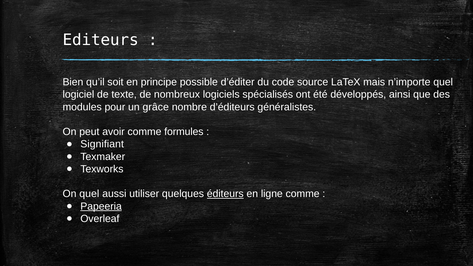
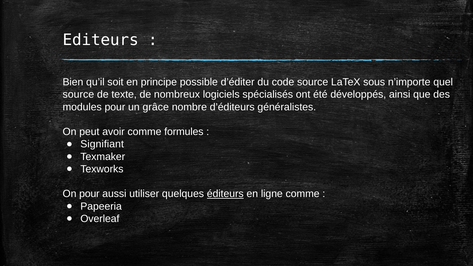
mais: mais -> sous (374, 82)
logiciel: logiciel -> source (78, 95)
On quel: quel -> pour (89, 194)
Papeeria underline: present -> none (101, 206)
